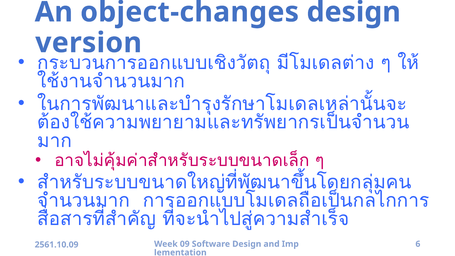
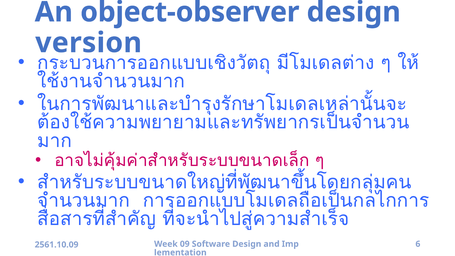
object-changes: object-changes -> object-observer (190, 12)
